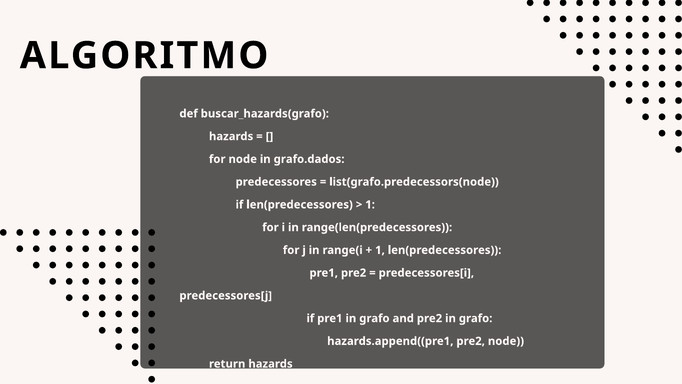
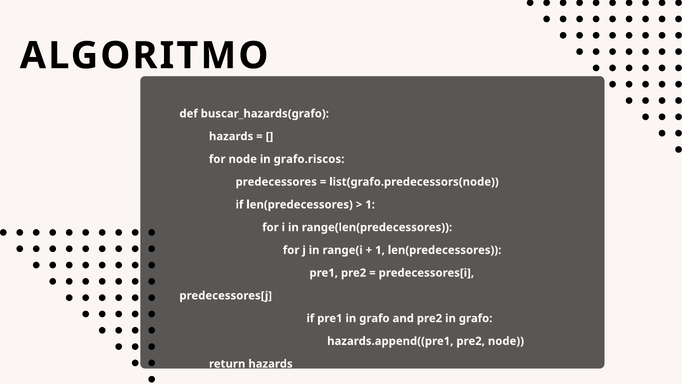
grafo.dados: grafo.dados -> grafo.riscos (309, 159)
